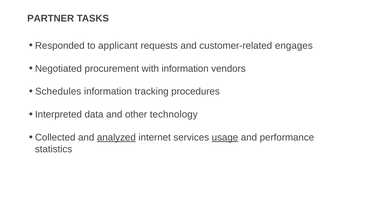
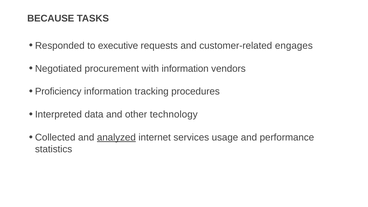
PARTNER: PARTNER -> BECAUSE (51, 18)
applicant: applicant -> executive (118, 46)
Schedules: Schedules -> Proficiency (58, 92)
usage underline: present -> none (225, 137)
